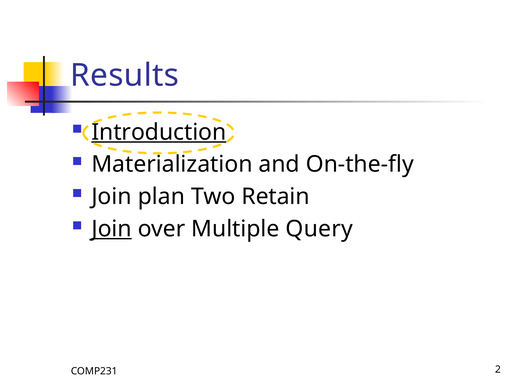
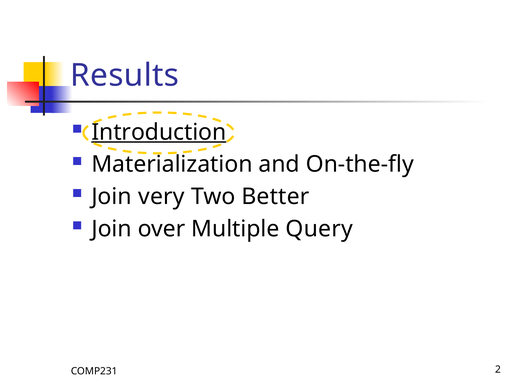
plan: plan -> very (161, 196)
Retain: Retain -> Better (275, 196)
Join underline: present -> none (112, 229)
